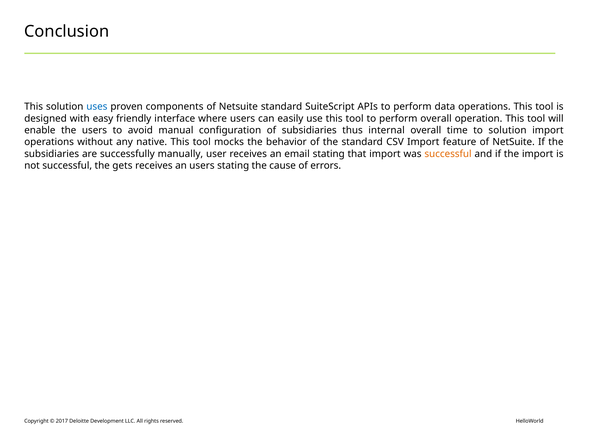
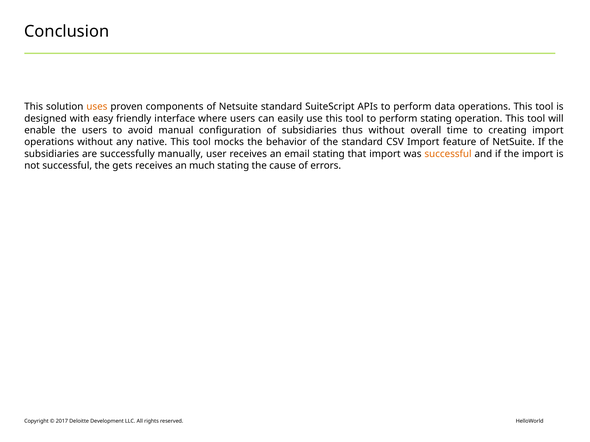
uses colour: blue -> orange (97, 107)
perform overall: overall -> stating (436, 119)
thus internal: internal -> without (387, 130)
to solution: solution -> creating (508, 130)
an users: users -> much (202, 166)
